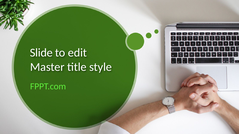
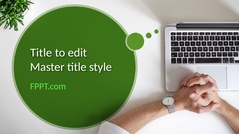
Slide: Slide -> Title (41, 53)
